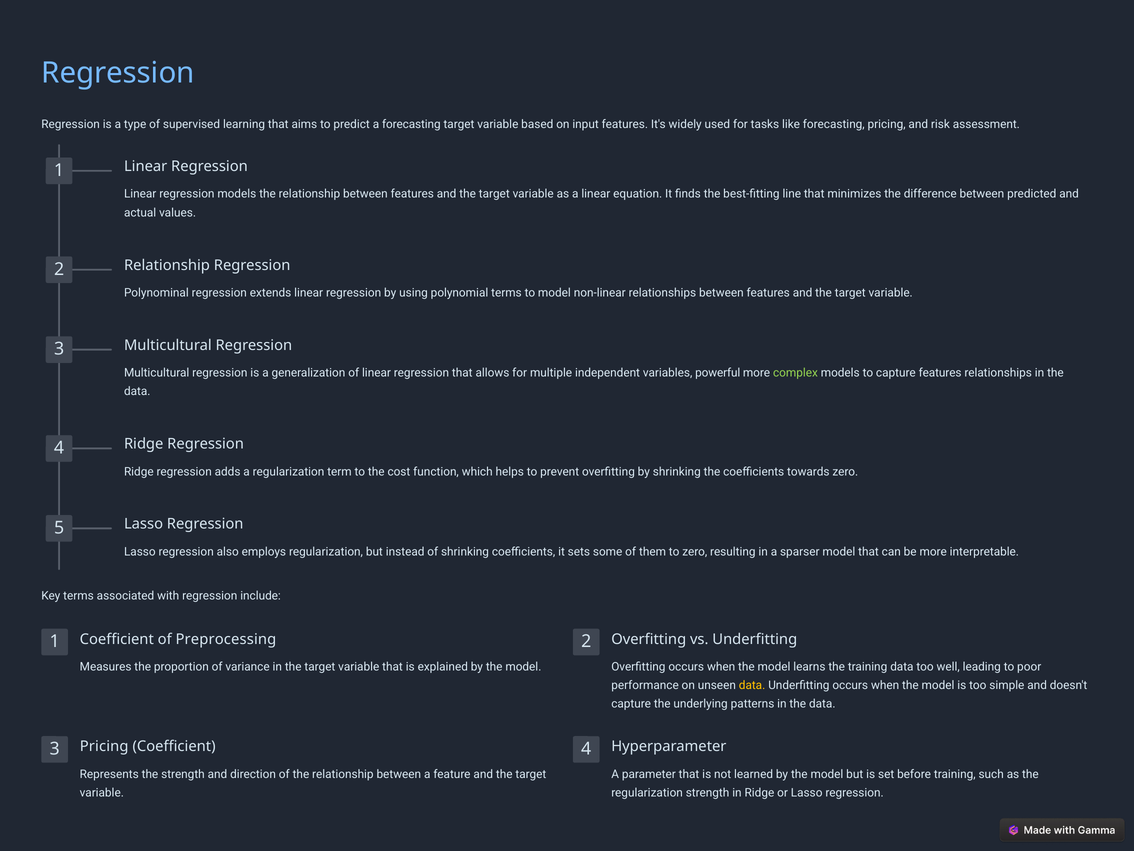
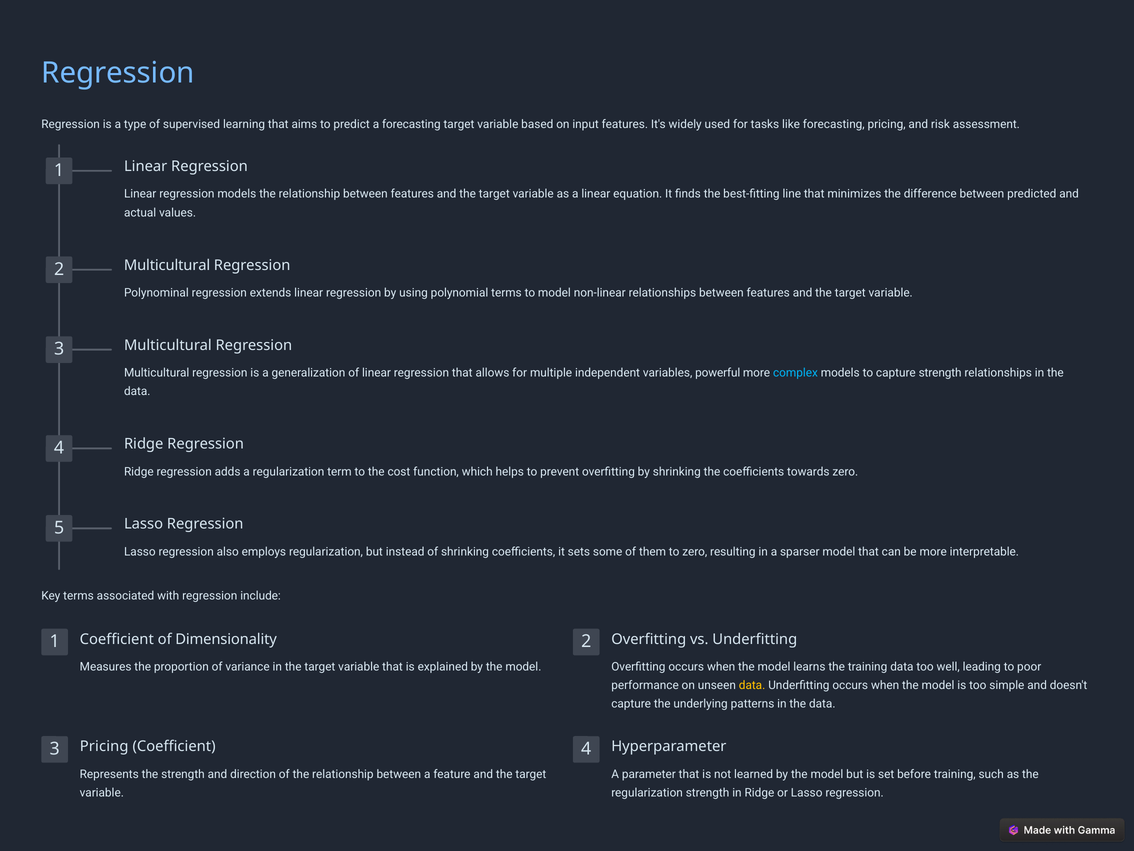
2 Relationship: Relationship -> Multicultural (167, 265)
complex colour: light green -> light blue (795, 373)
capture features: features -> strength (940, 373)
Preprocessing: Preprocessing -> Dimensionality (226, 639)
